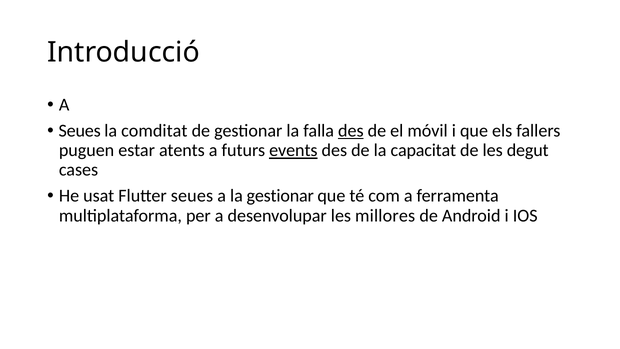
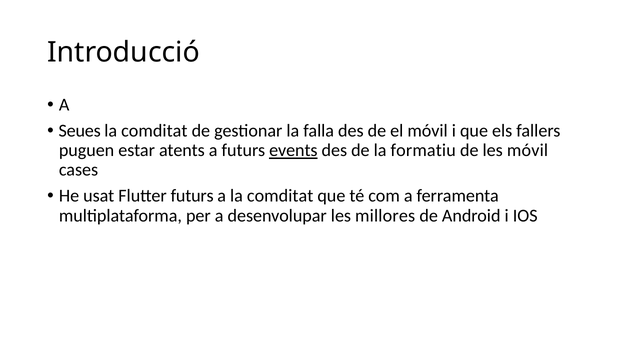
des underline: present -> none (351, 131)
capacitat: capacitat -> formatiu (423, 150)
les degut: degut -> móvil (528, 150)
Flutter seues: seues -> futurs (192, 196)
a la gestionar: gestionar -> comditat (280, 196)
